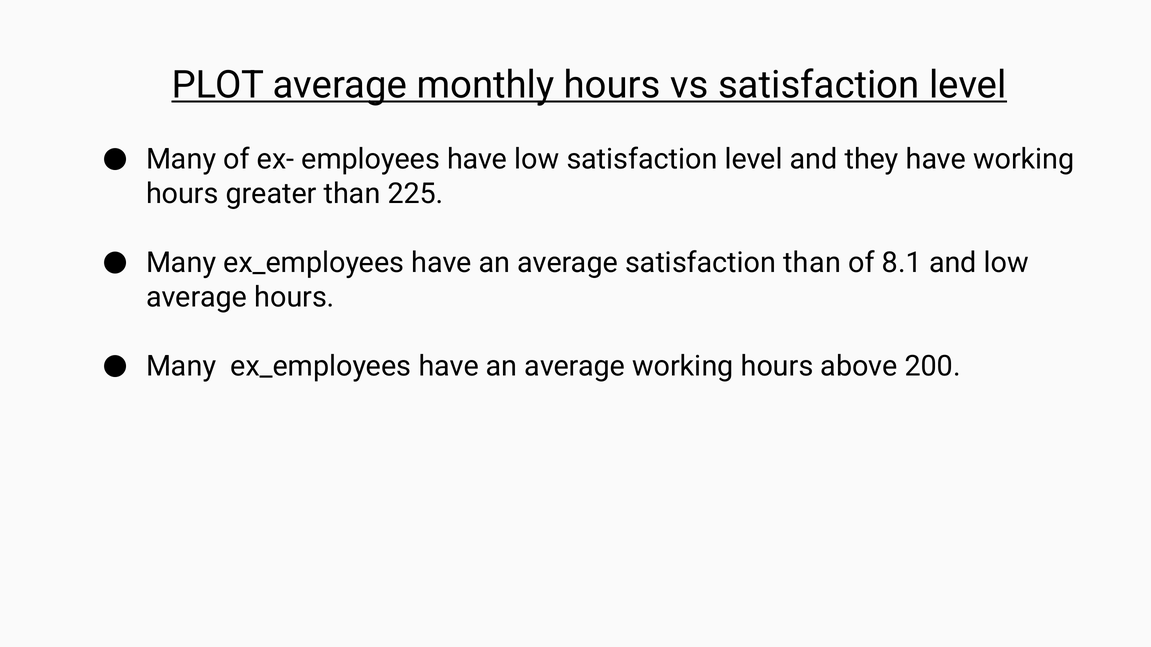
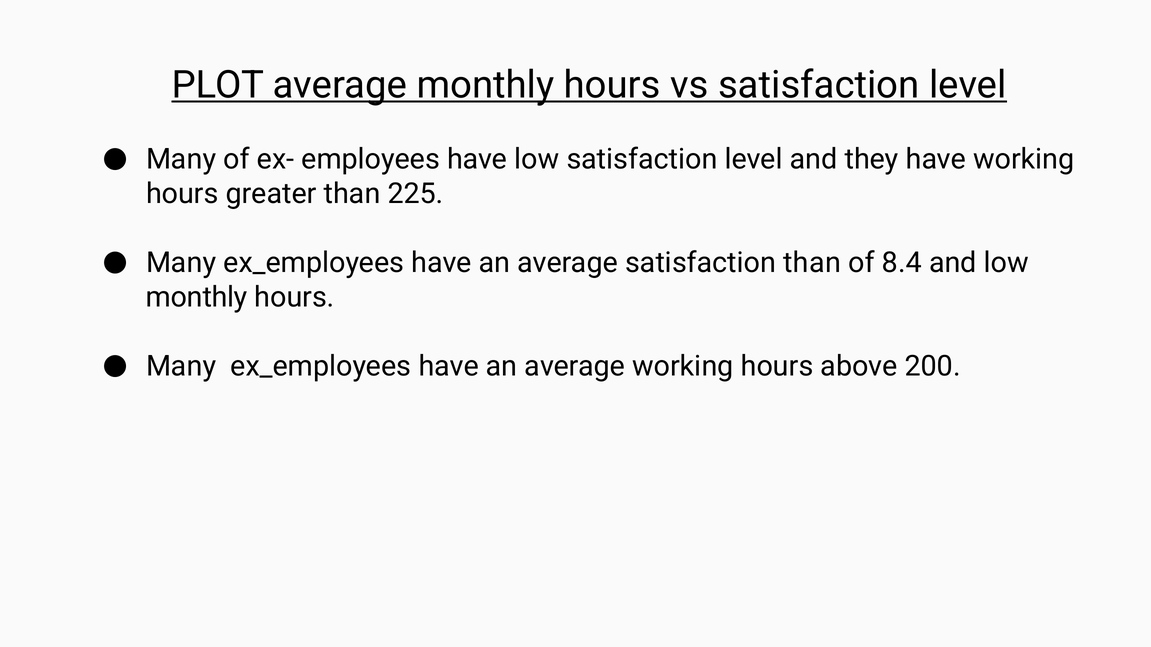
8.1: 8.1 -> 8.4 (902, 263)
average: average -> monthly (197, 297)
